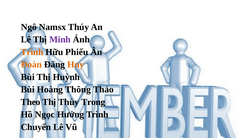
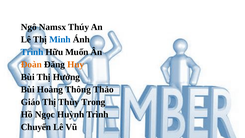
Minh colour: purple -> blue (60, 39)
Trình colour: orange -> blue (32, 52)
Phiếu: Phiếu -> Muốn (77, 52)
Huỳnh: Huỳnh -> Hưởng (66, 77)
Theo: Theo -> Giáo (30, 102)
Hưởng: Hưởng -> Huỳnh (71, 114)
